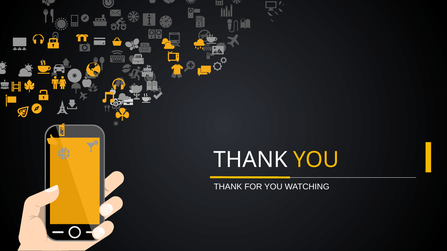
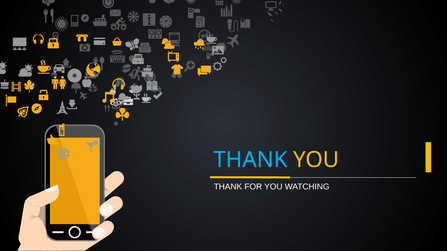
THANK colour: white -> light blue (250, 160)
